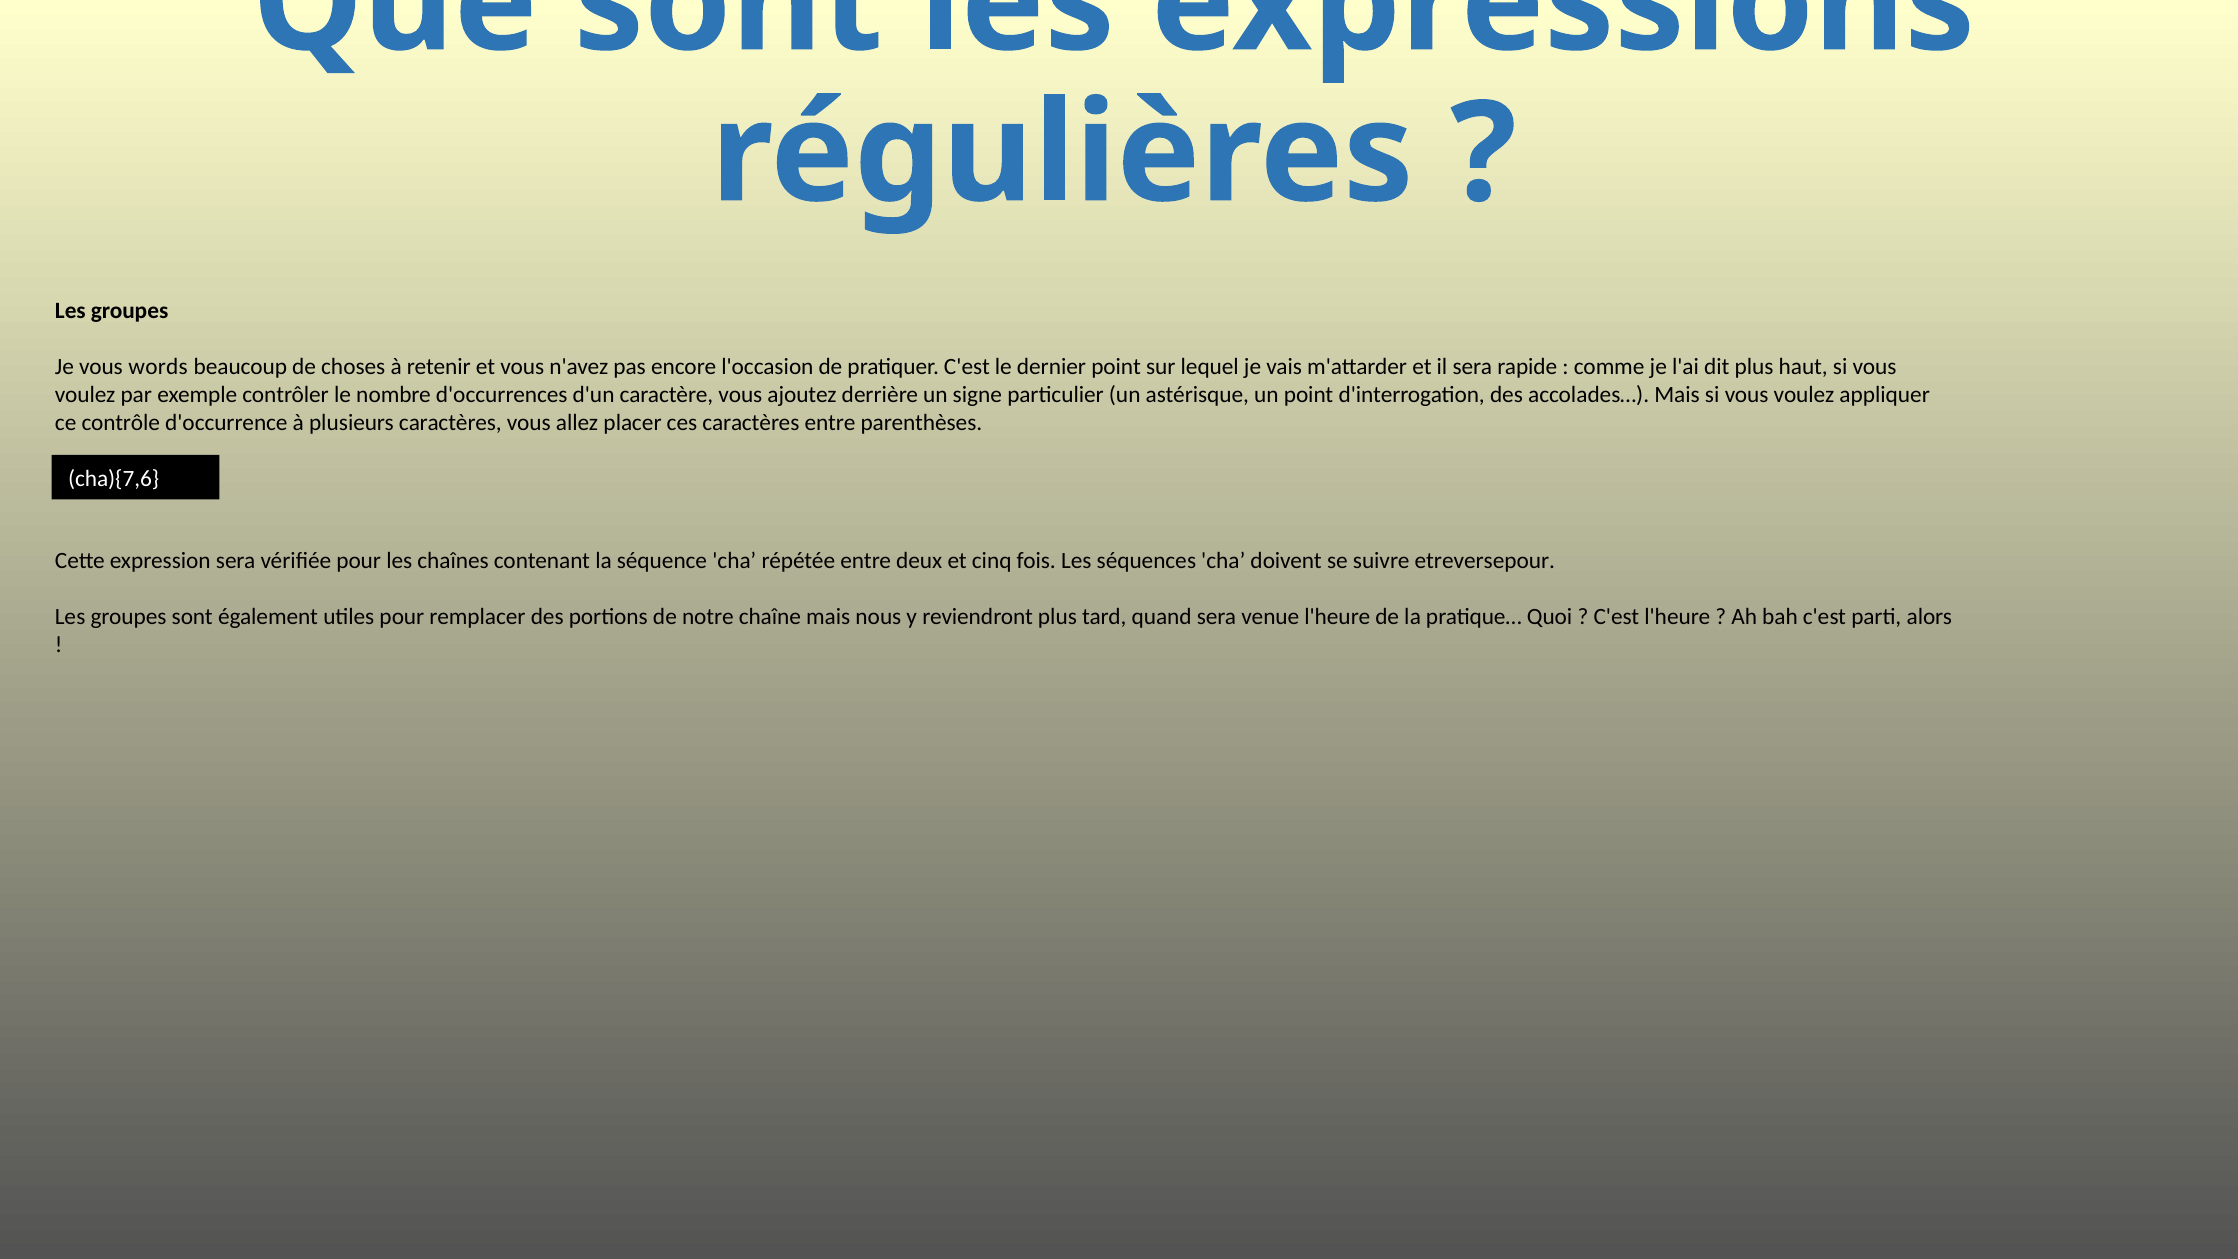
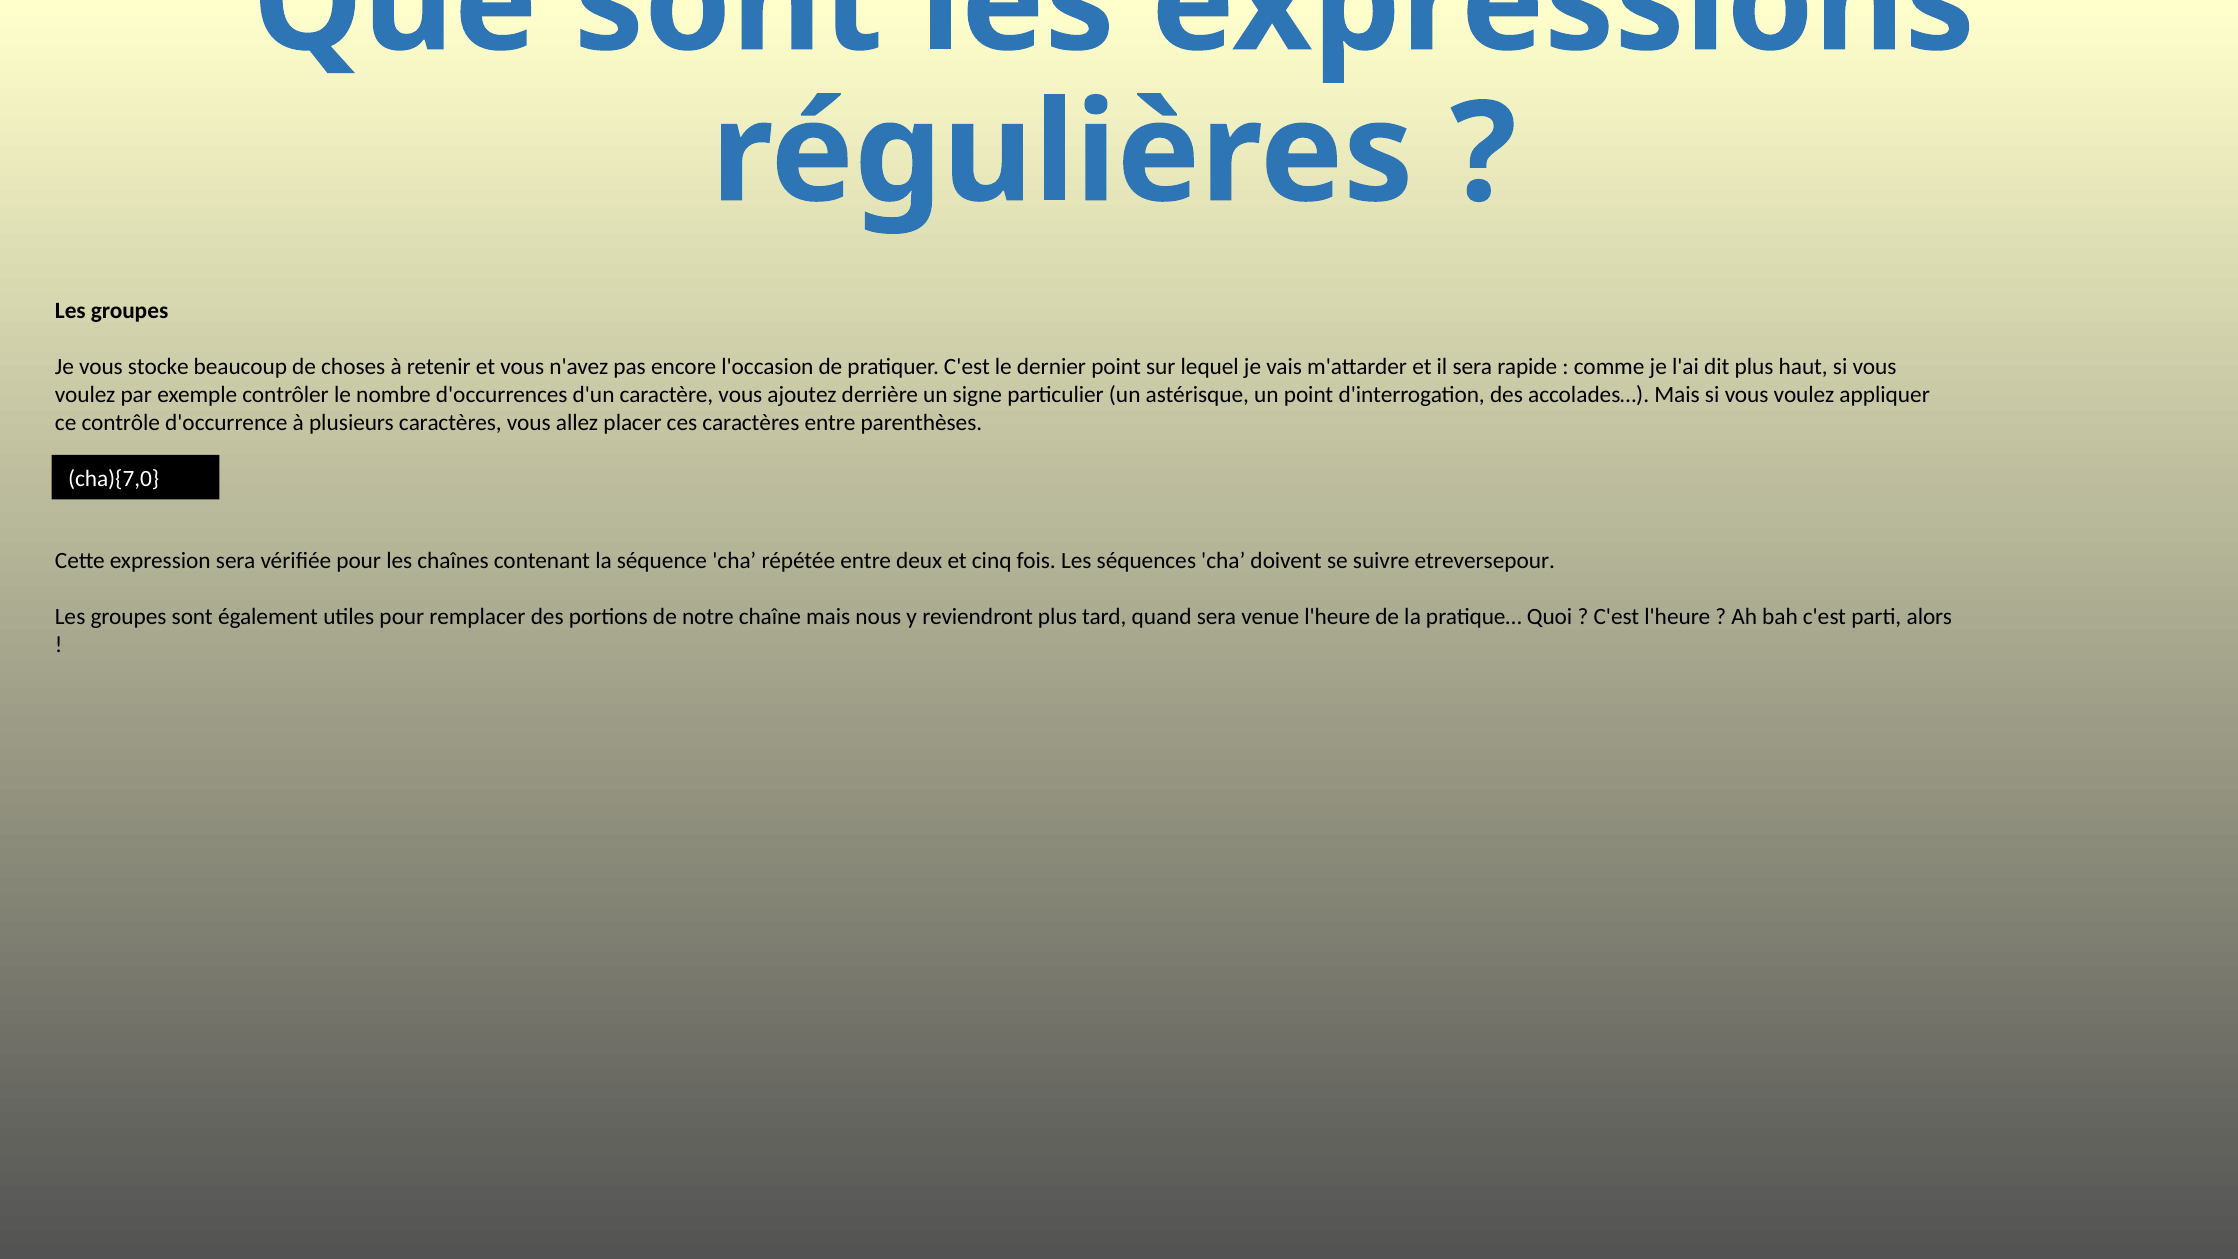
words: words -> stocke (158, 367)
cha){7,6: cha){7,6 -> cha){7,0 (114, 479)
